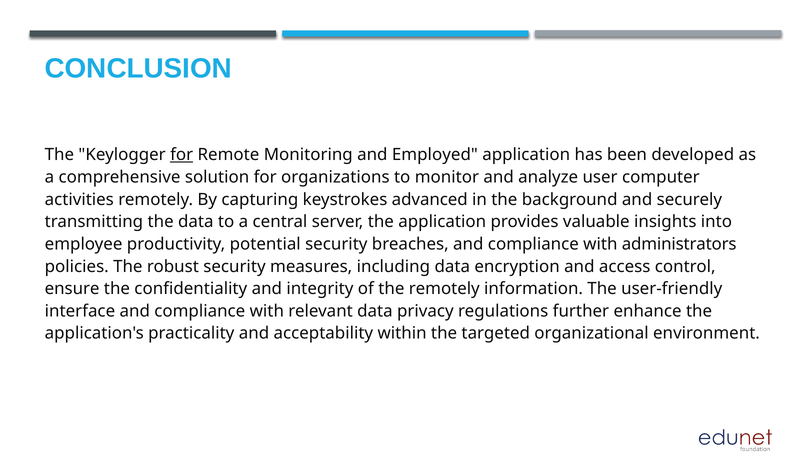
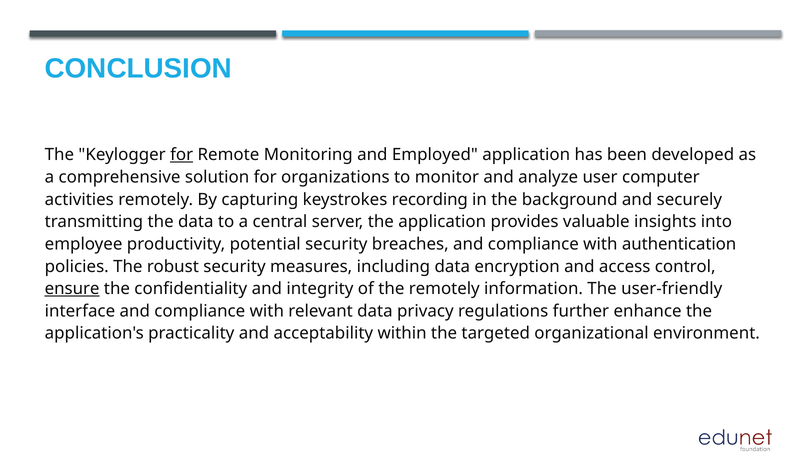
advanced: advanced -> recording (430, 200)
administrators: administrators -> authentication (679, 244)
ensure underline: none -> present (72, 289)
